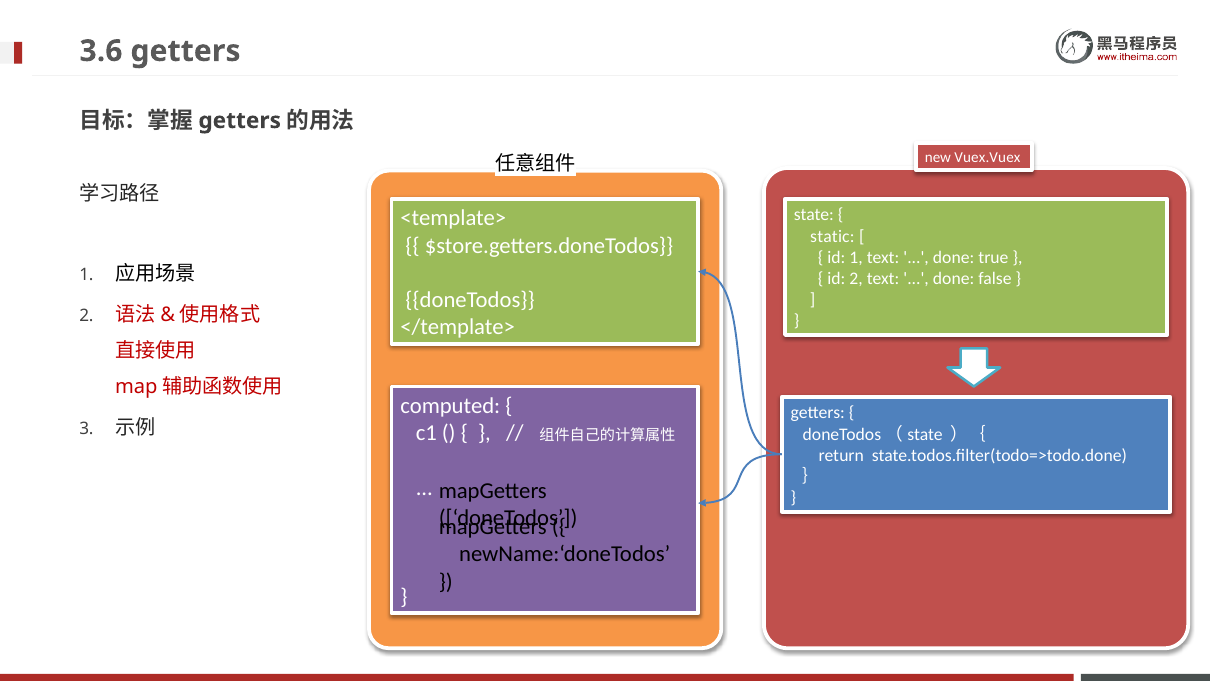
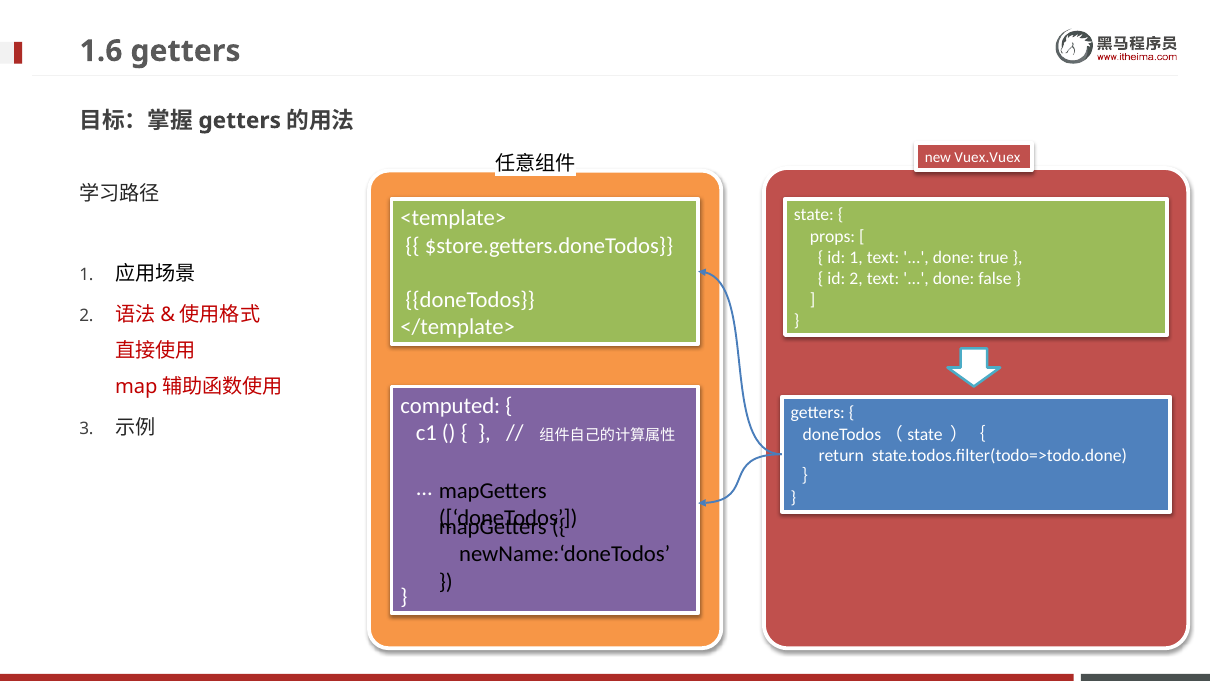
3.6: 3.6 -> 1.6 (101, 51)
static: static -> props (832, 236)
